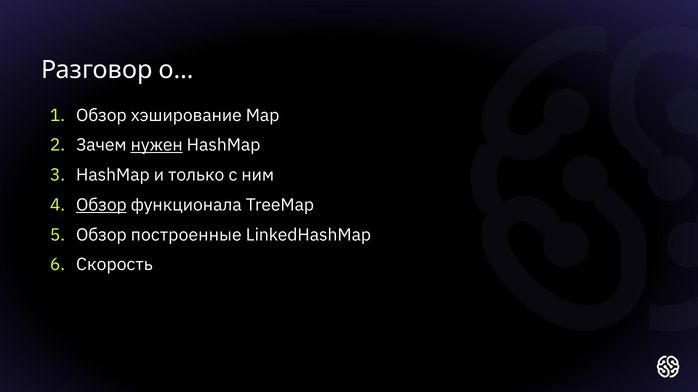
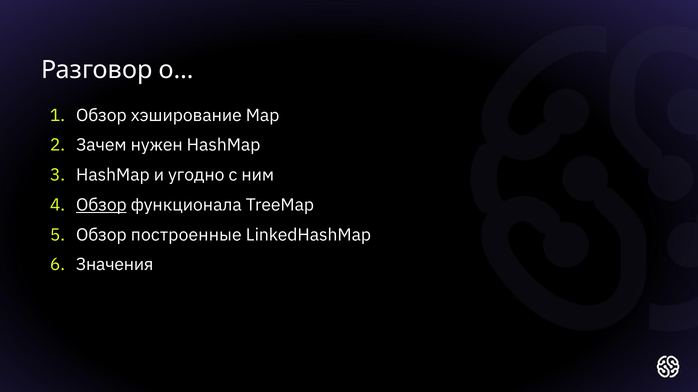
нужен underline: present -> none (157, 145)
только: только -> угодно (196, 175)
Скорость: Скорость -> Значения (115, 265)
